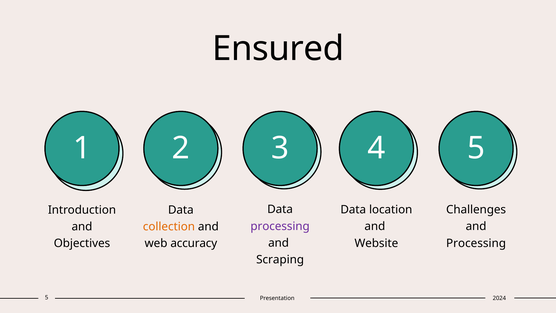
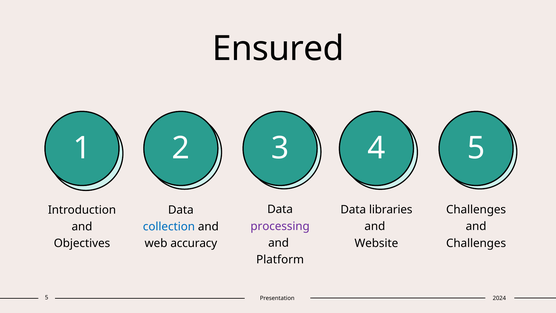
location: location -> libraries (391, 210)
collection colour: orange -> blue (169, 227)
Processing: Processing -> Challenges (476, 243)
Scraping: Scraping -> Platform (280, 259)
